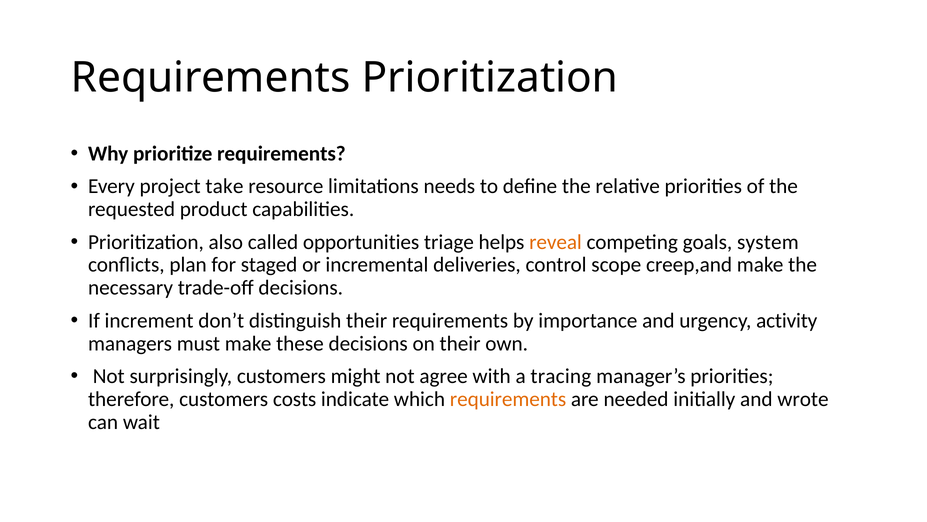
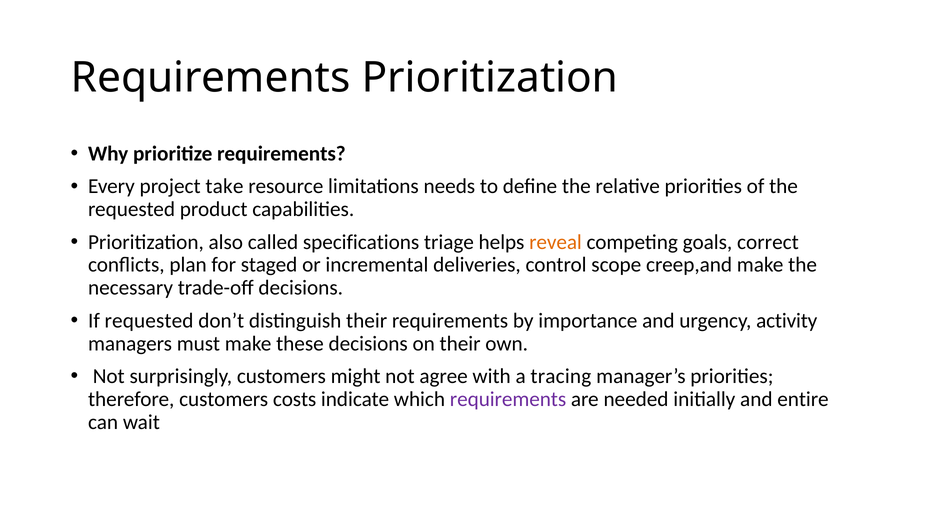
opportunities: opportunities -> specifications (361, 242)
system: system -> correct (768, 242)
If increment: increment -> requested (149, 320)
requirements colour: orange -> purple (508, 399)
wrote: wrote -> entire (803, 399)
